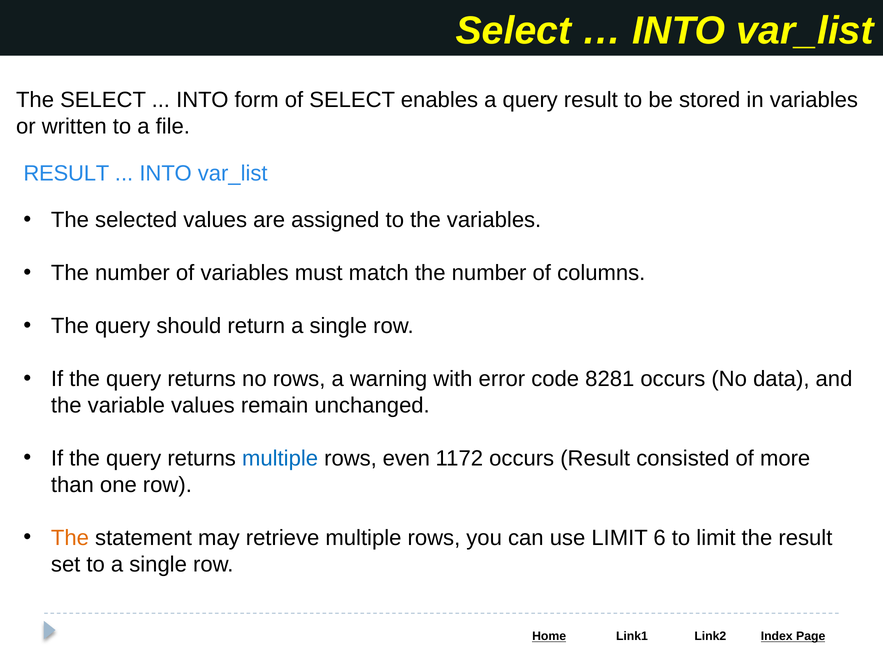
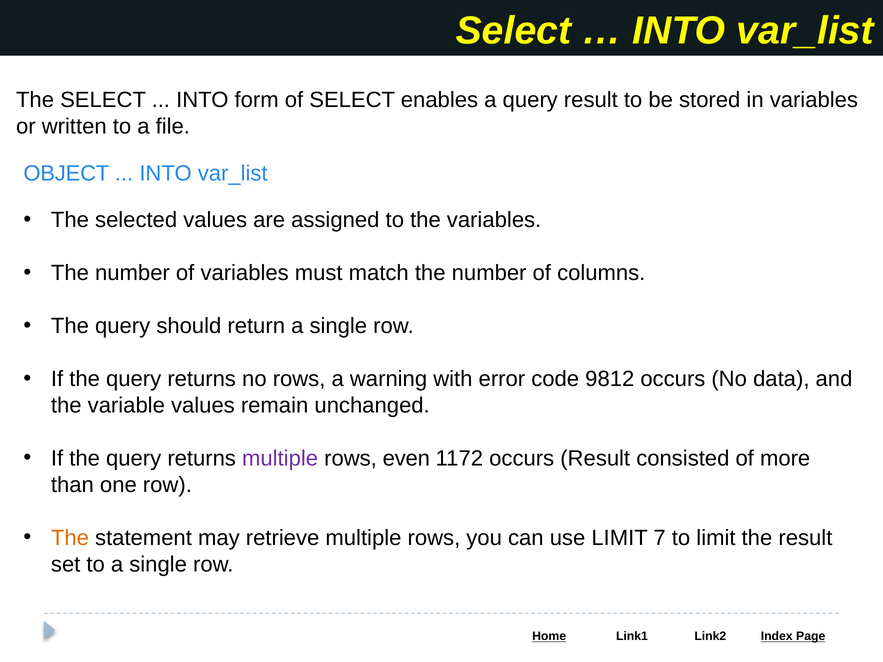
RESULT: RESULT -> OBJECT (66, 173)
8281: 8281 -> 9812 (610, 379)
multiple colour: blue -> purple (280, 459)
6: 6 -> 7 (660, 538)
